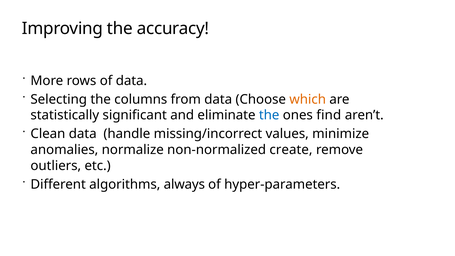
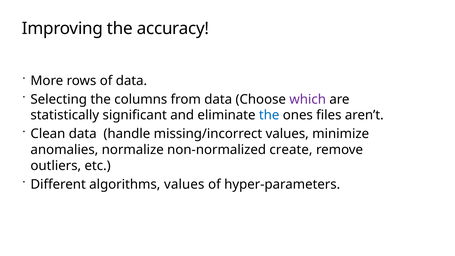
which colour: orange -> purple (308, 99)
find: find -> files (329, 115)
algorithms always: always -> values (184, 184)
